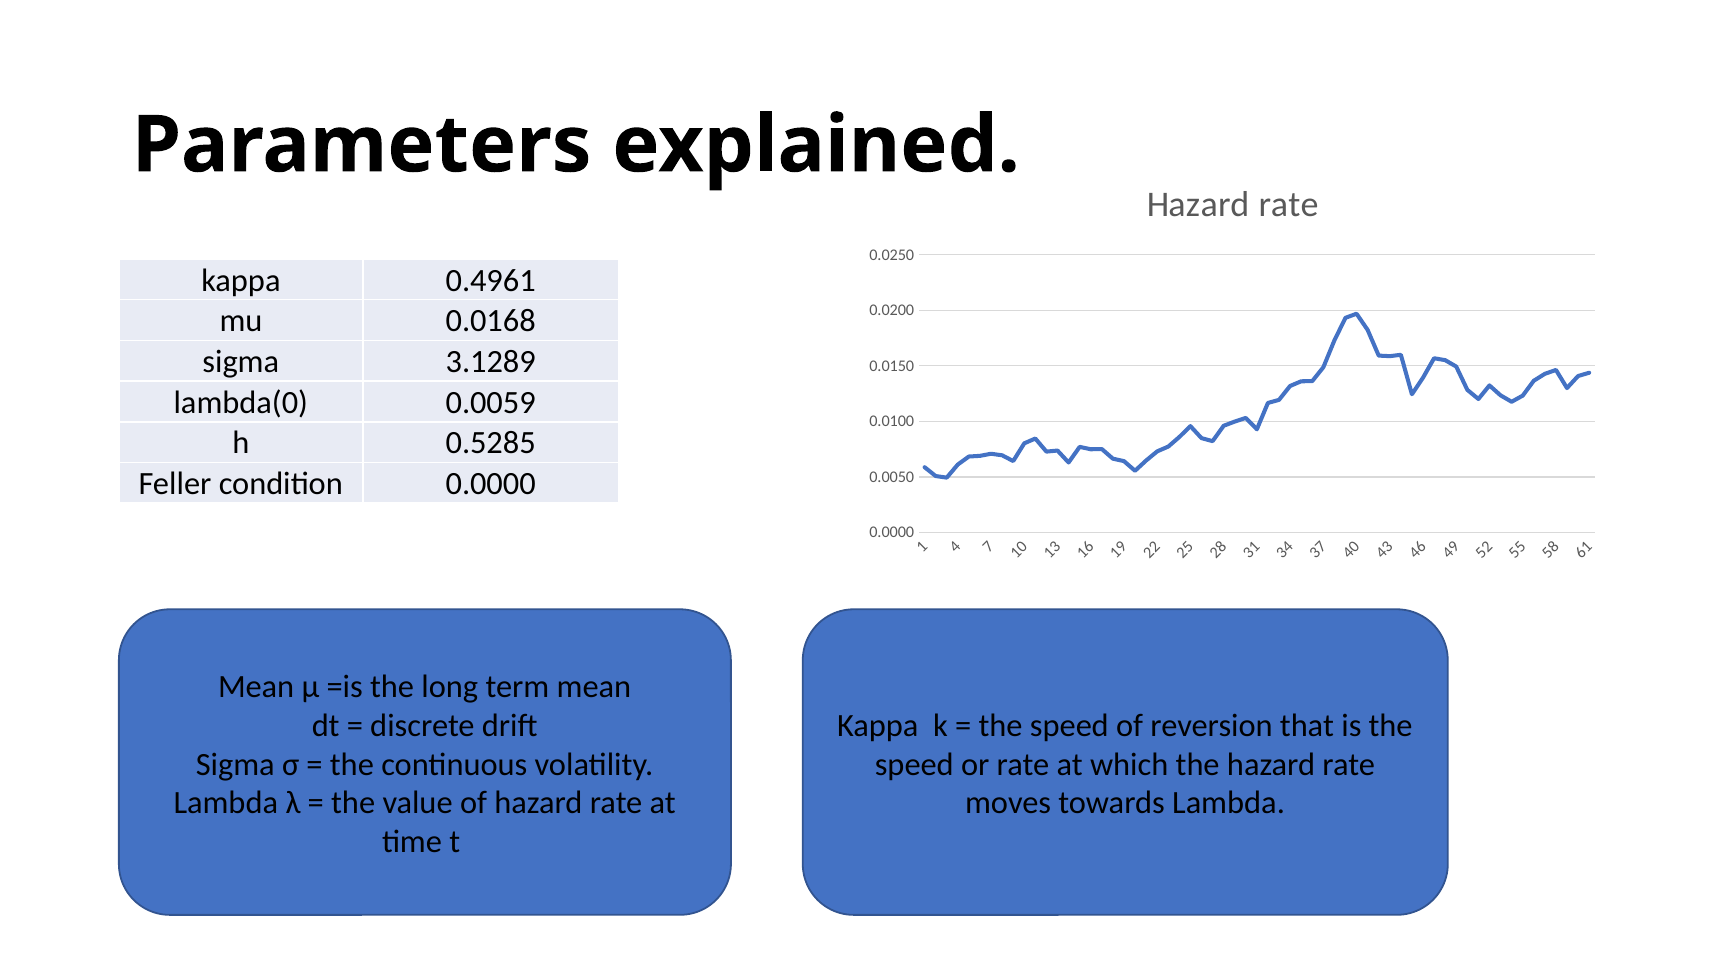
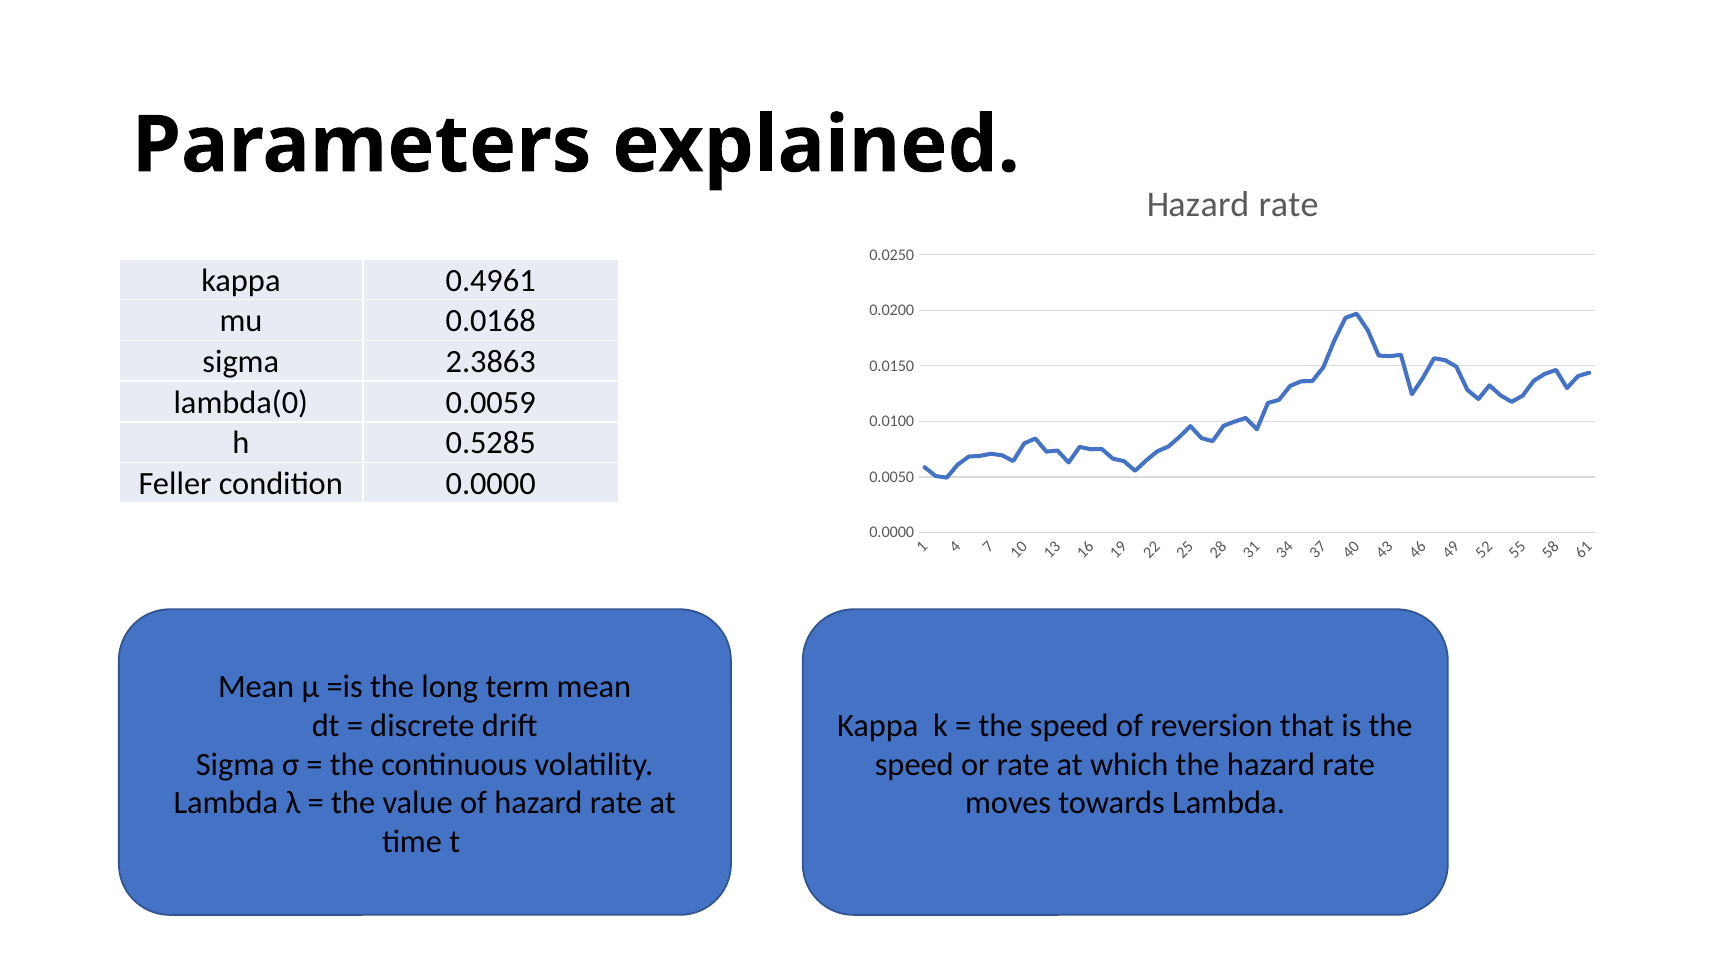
3.1289: 3.1289 -> 2.3863 (491, 362)
